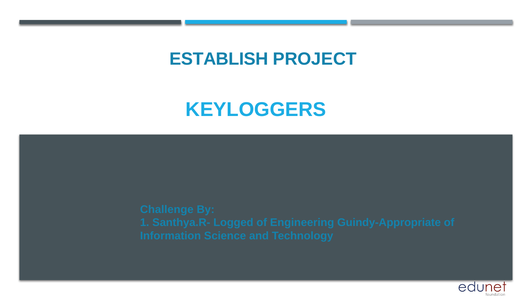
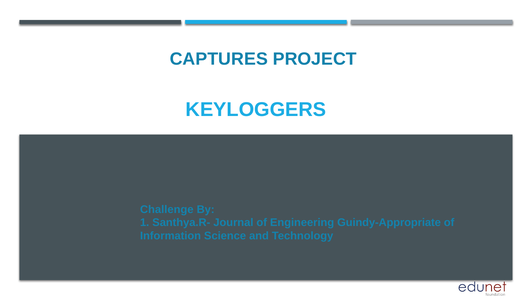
ESTABLISH: ESTABLISH -> CAPTURES (219, 59)
Logged: Logged -> Journal (233, 223)
